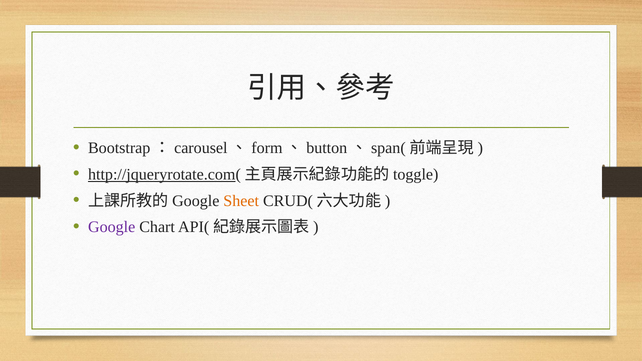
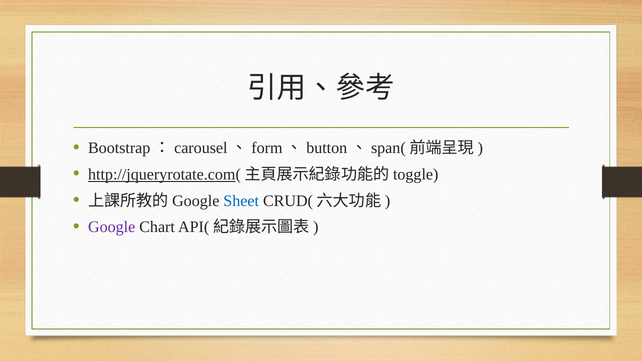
Sheet colour: orange -> blue (241, 201)
